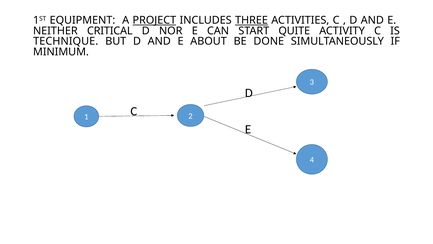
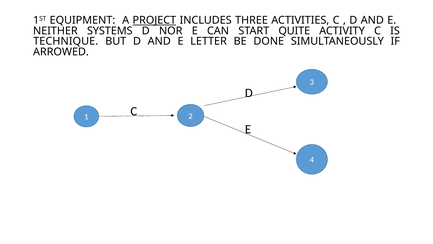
THREE underline: present -> none (252, 20)
CRITICAL: CRITICAL -> SYSTEMS (110, 31)
ABOUT: ABOUT -> LETTER (209, 41)
MINIMUM: MINIMUM -> ARROWED (61, 52)
